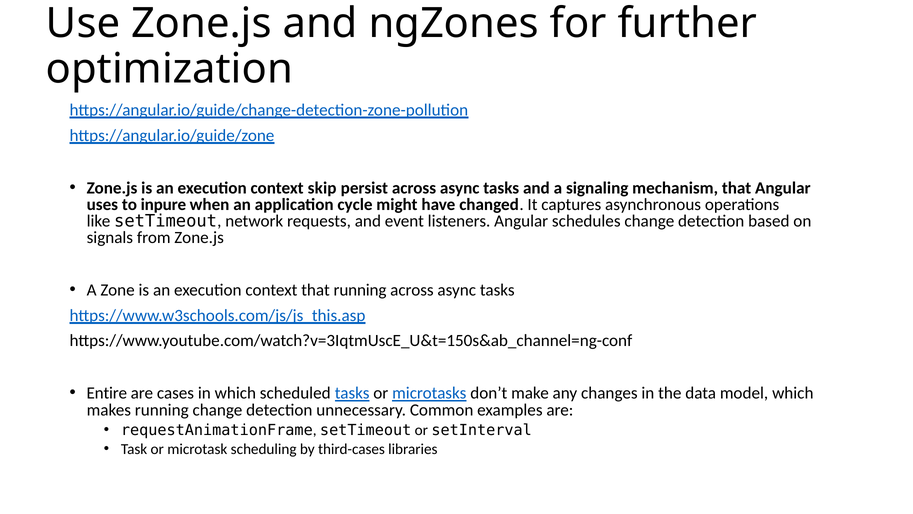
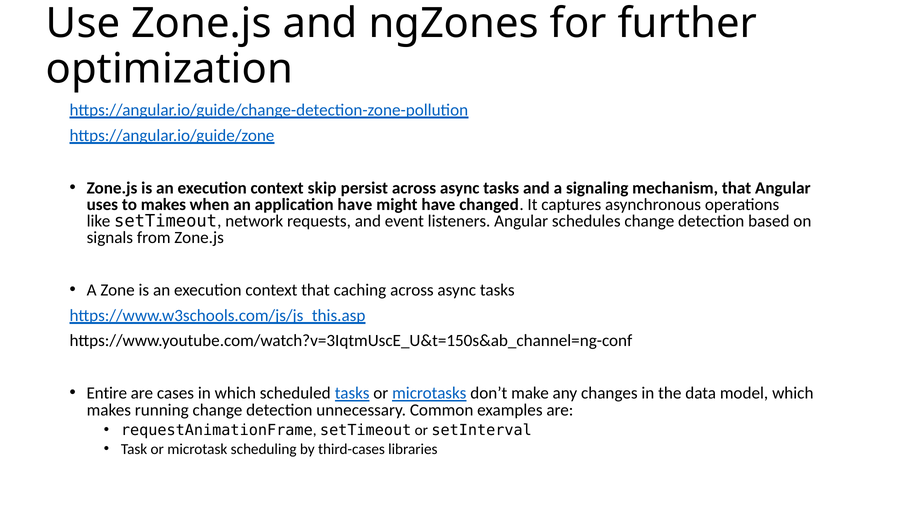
to inpure: inpure -> makes (163, 204)
application cycle: cycle -> have (355, 204)
that running: running -> caching (360, 290)
